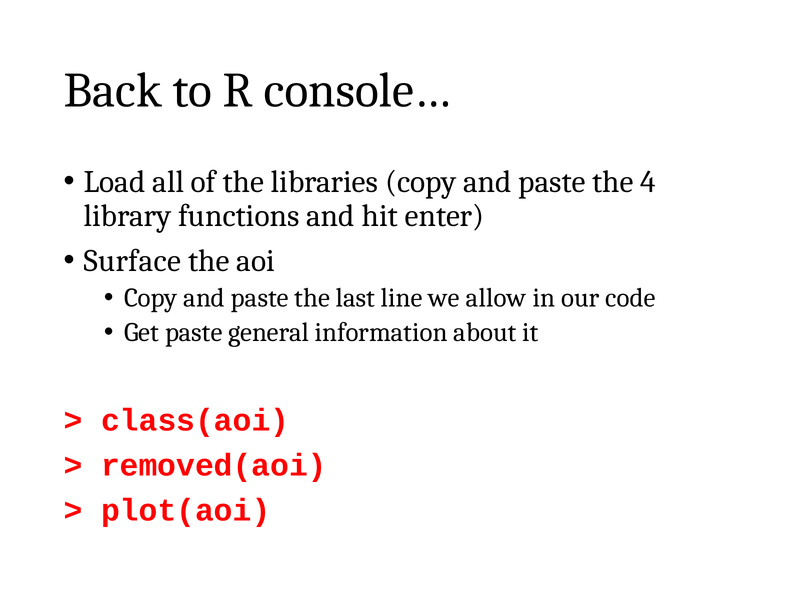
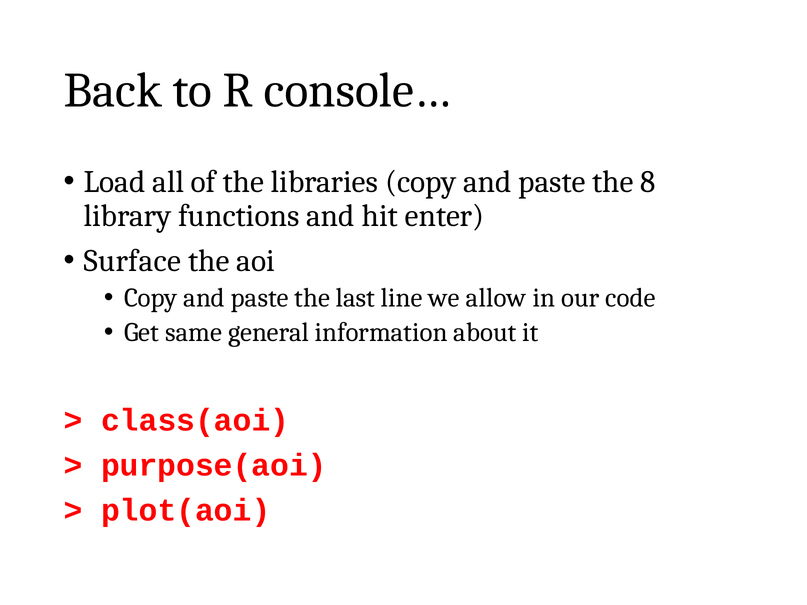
4: 4 -> 8 (648, 182)
Get paste: paste -> same (194, 333)
removed(aoi: removed(aoi -> purpose(aoi (214, 466)
